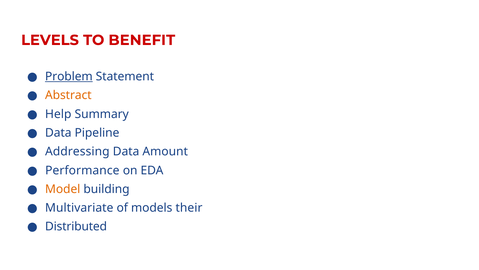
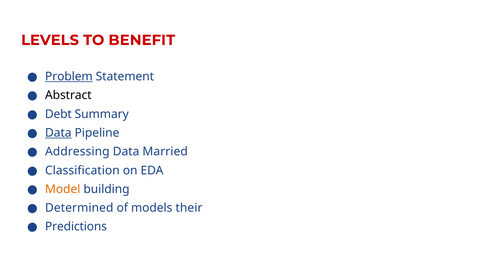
Abstract colour: orange -> black (68, 95)
Help: Help -> Debt (58, 114)
Data underline: none -> present (58, 133)
Amount: Amount -> Married (165, 151)
Performance: Performance -> Classification (82, 170)
Multivariate: Multivariate -> Determined (79, 207)
Distributed: Distributed -> Predictions (76, 226)
